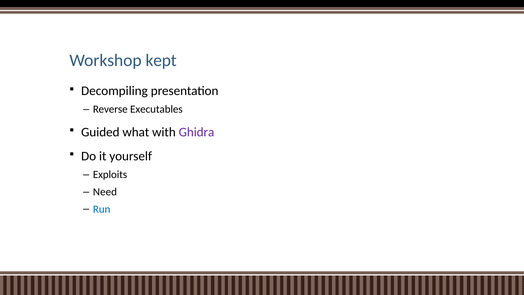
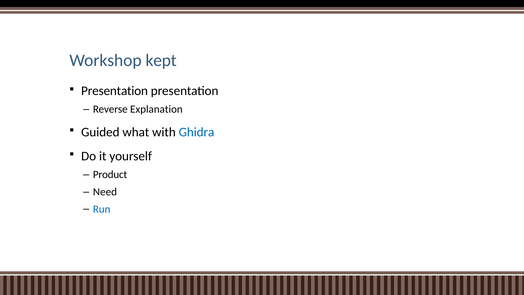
Decompiling: Decompiling -> Presentation (115, 91)
Executables: Executables -> Explanation (156, 109)
Ghidra colour: purple -> blue (197, 132)
Exploits: Exploits -> Product (110, 174)
